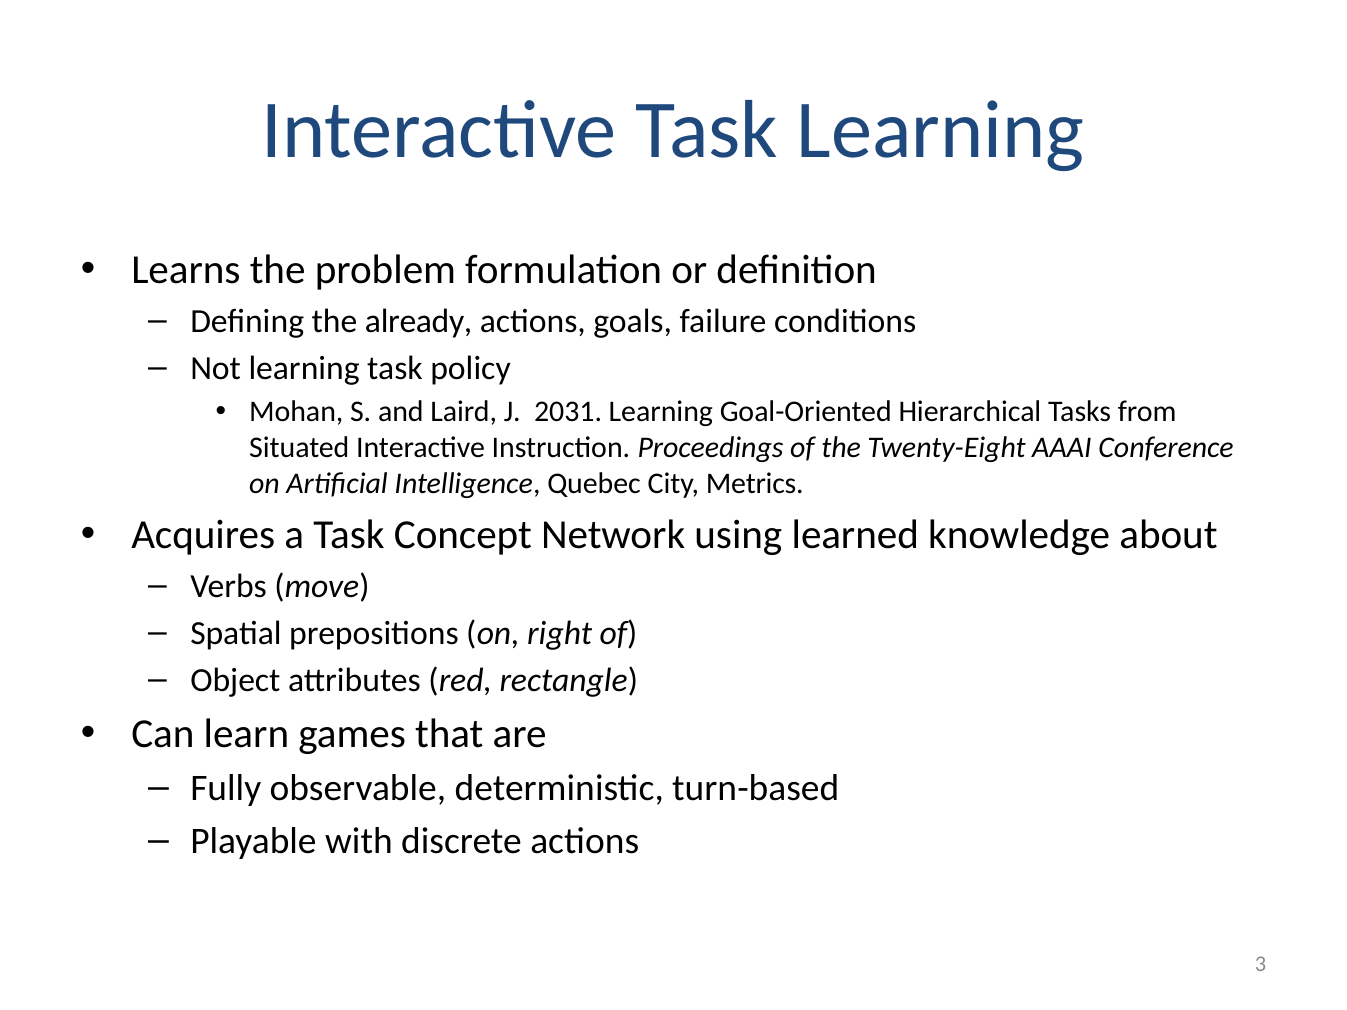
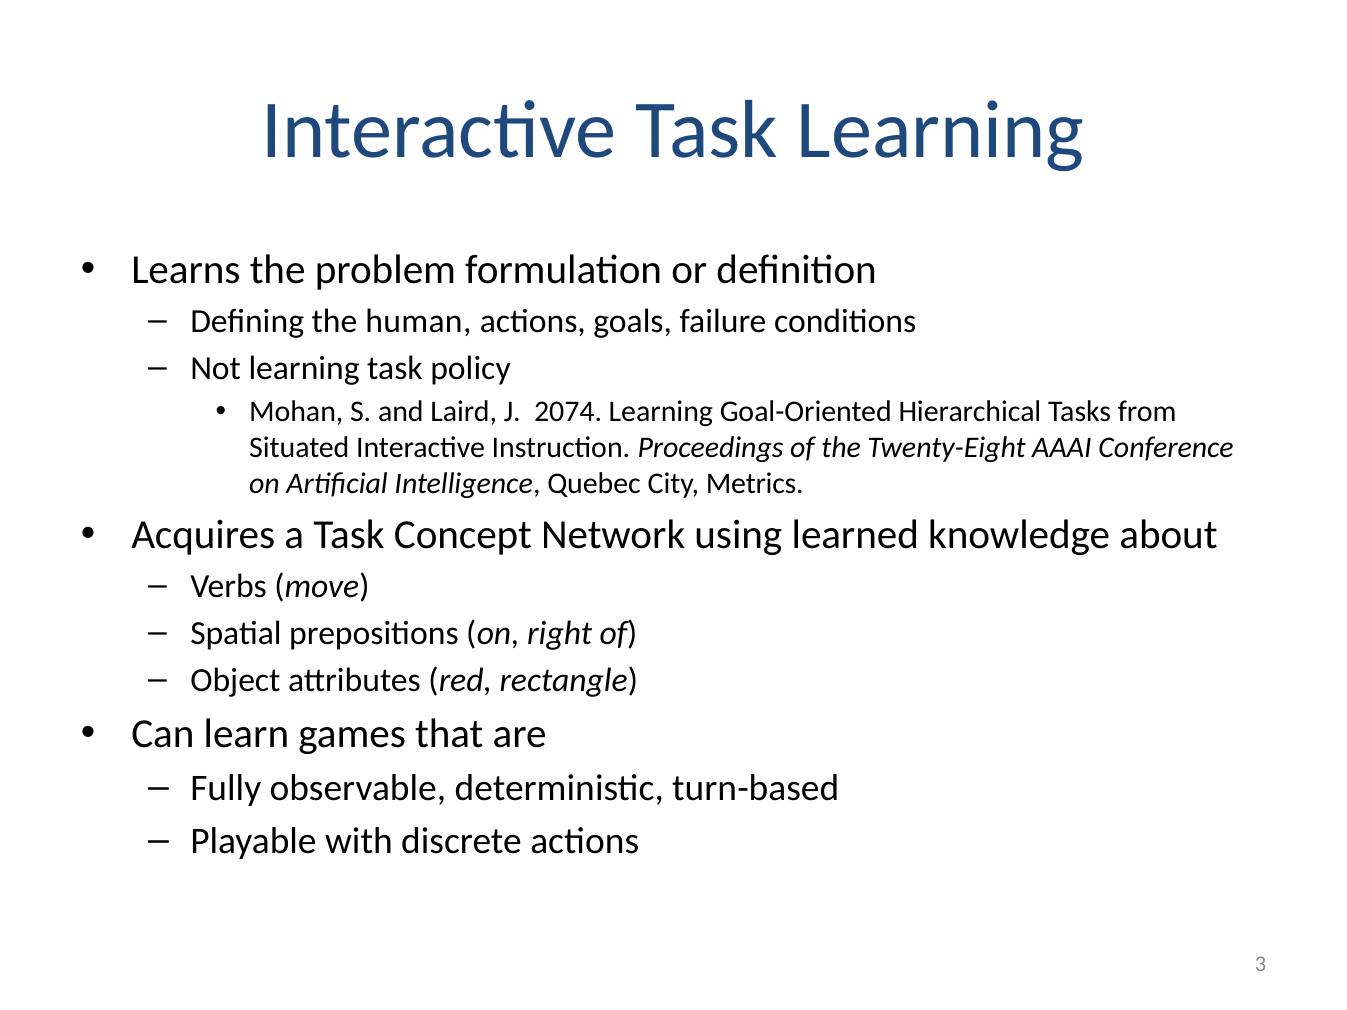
already: already -> human (418, 321)
2031: 2031 -> 2074 (568, 412)
